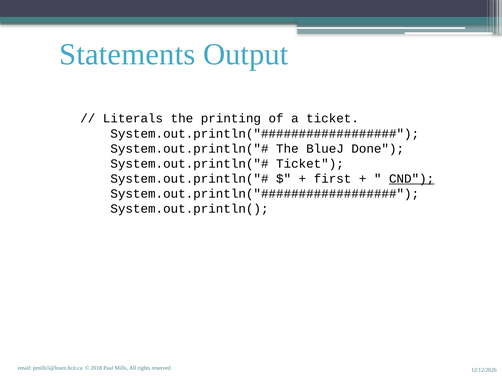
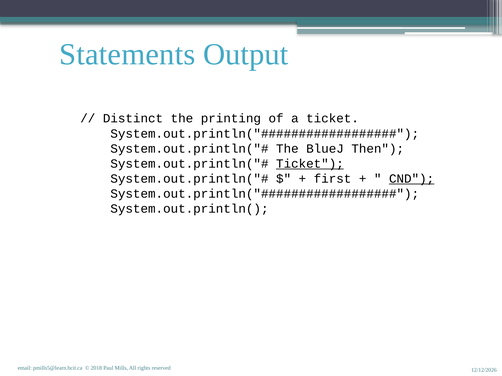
Literals: Literals -> Distinct (133, 119)
Done: Done -> Then (378, 149)
Ticket underline: none -> present (310, 164)
